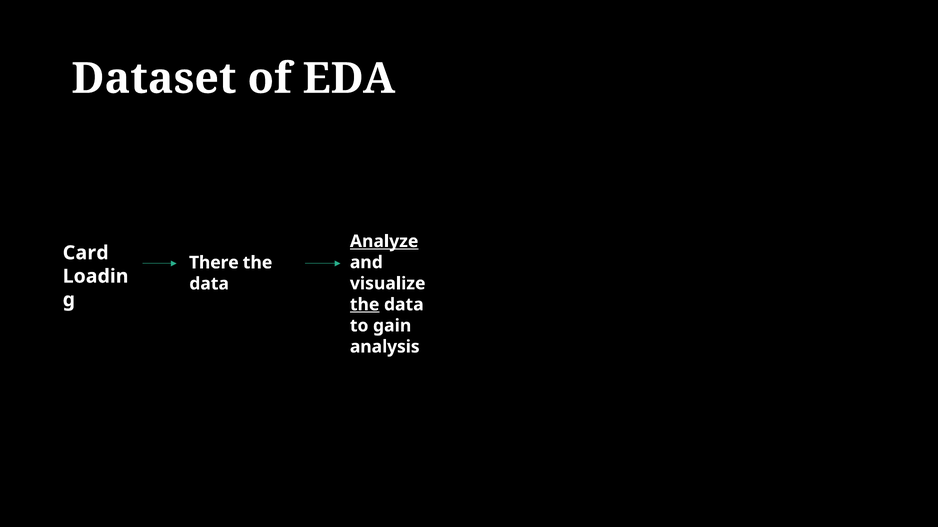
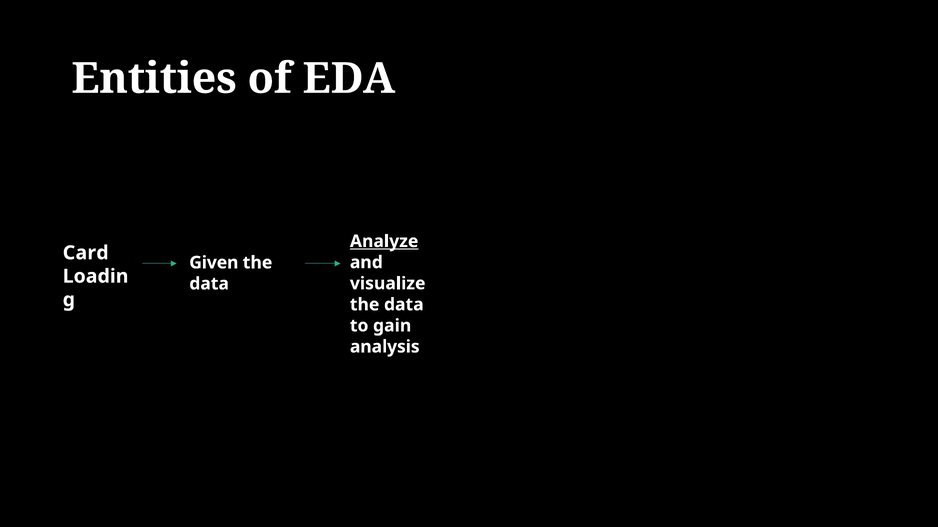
Dataset: Dataset -> Entities (154, 79)
There: There -> Given (214, 263)
the underline: present -> none (365, 305)
